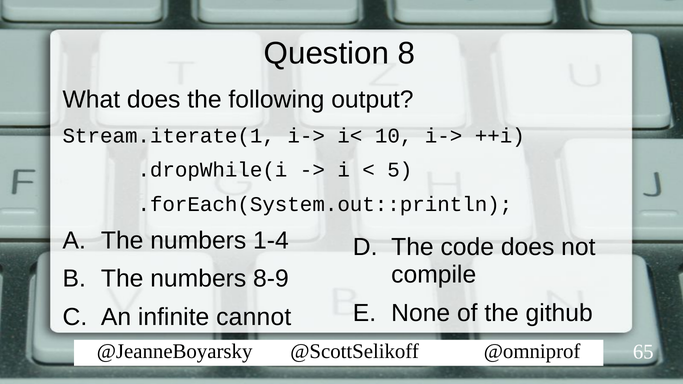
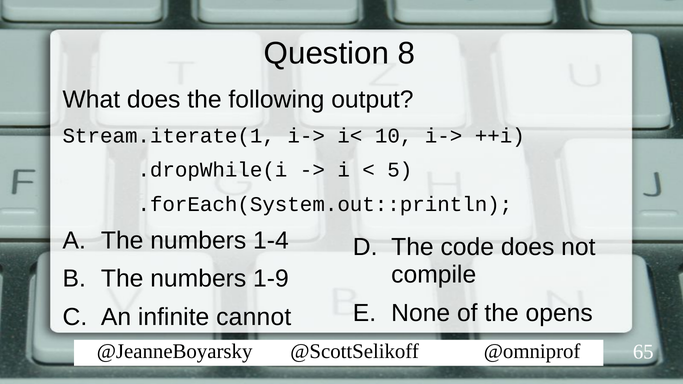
8-9: 8-9 -> 1-9 (271, 279)
github: github -> opens (559, 313)
